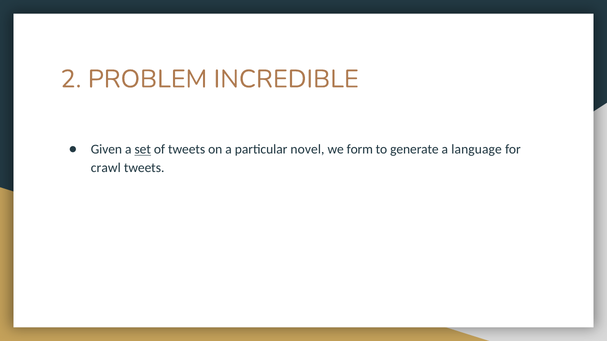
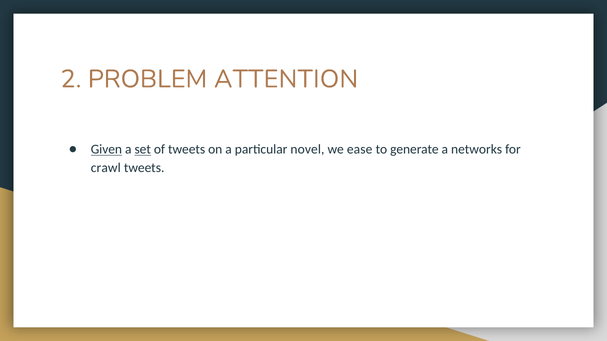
INCREDIBLE: INCREDIBLE -> ATTENTION (286, 79)
Given underline: none -> present (106, 150)
form: form -> ease (360, 150)
language: language -> networks (477, 150)
